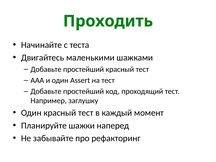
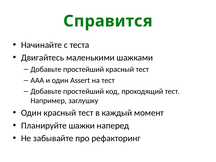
Проходить: Проходить -> Справится (108, 21)
